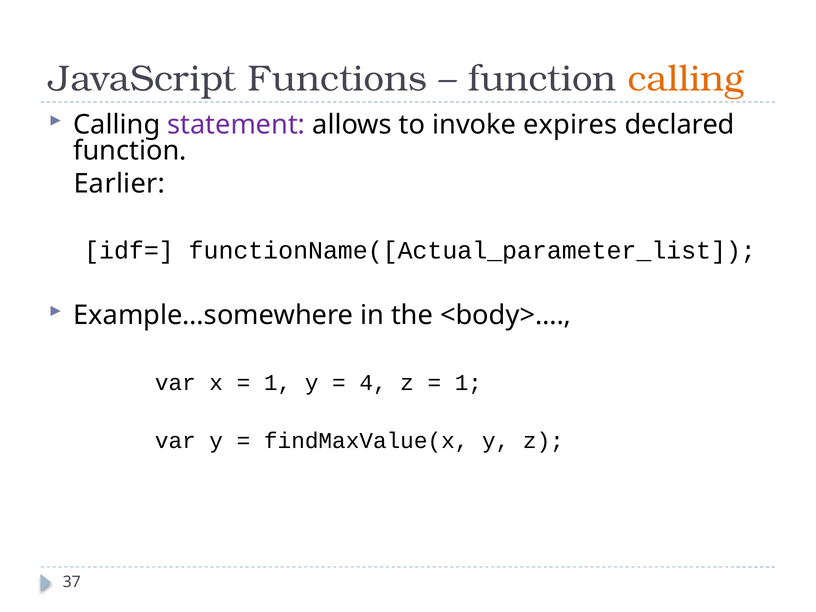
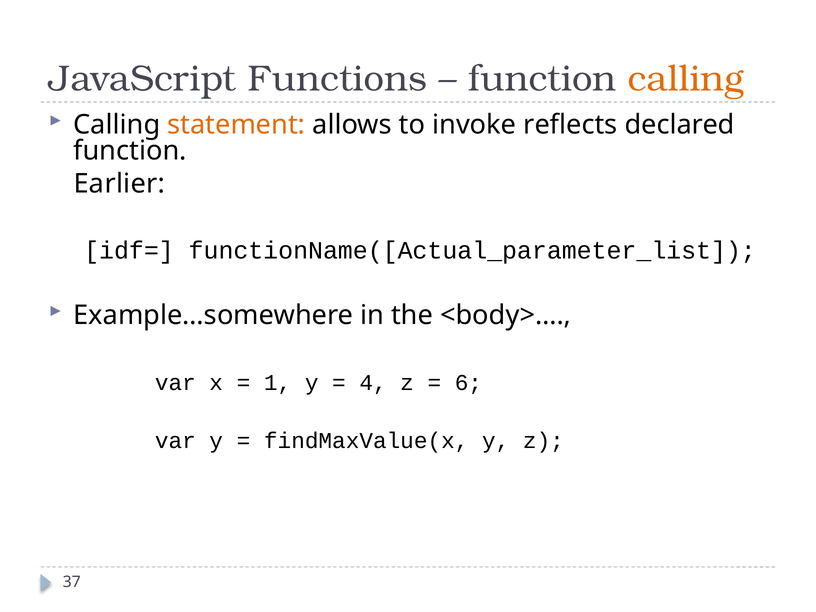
statement colour: purple -> orange (236, 125)
expires: expires -> reflects (570, 125)
1: 1 -> 6 (468, 383)
